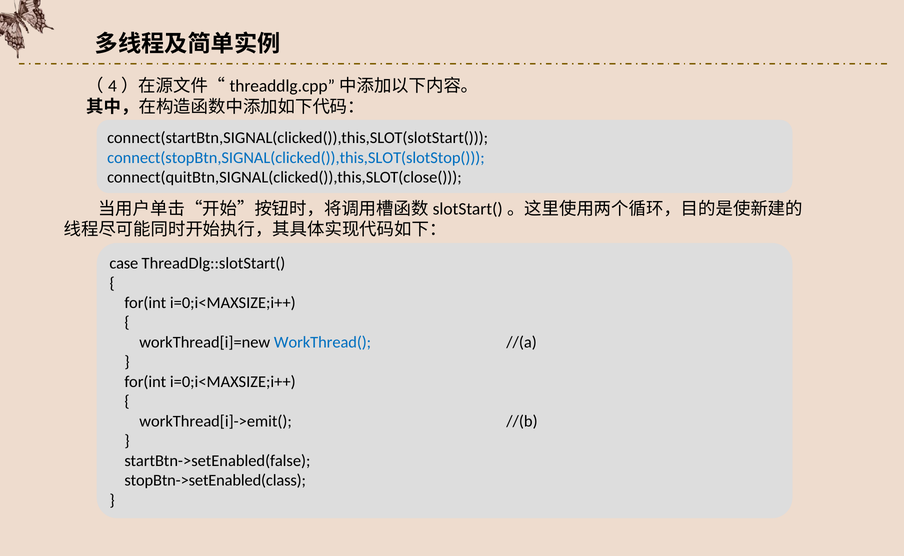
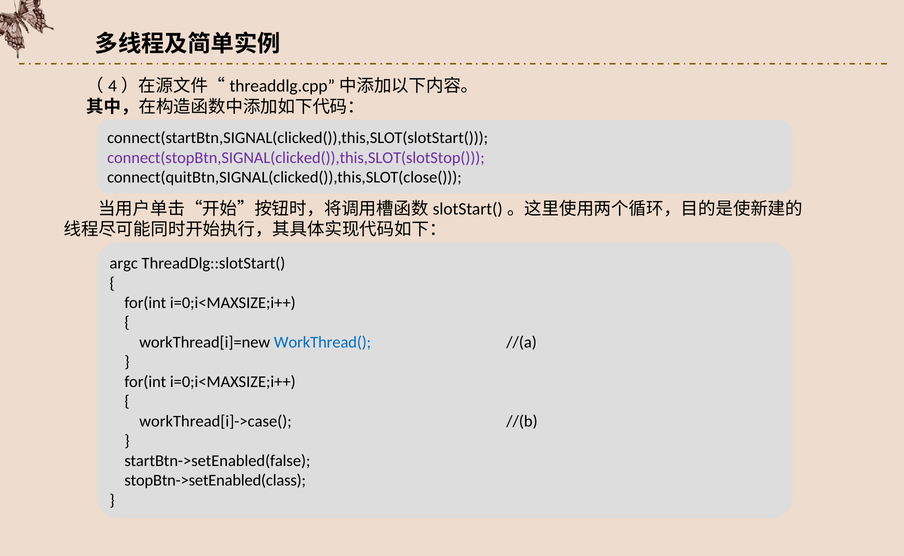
connect(stopBtn,SIGNAL(clicked()),this,SLOT(slotStop( colour: blue -> purple (296, 158)
case: case -> argc (124, 263)
workThread[i]->emit(: workThread[i]->emit( -> workThread[i]->case( (216, 421)
